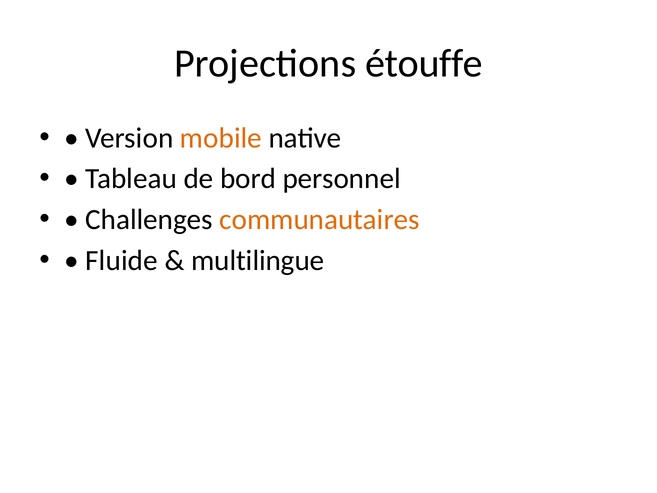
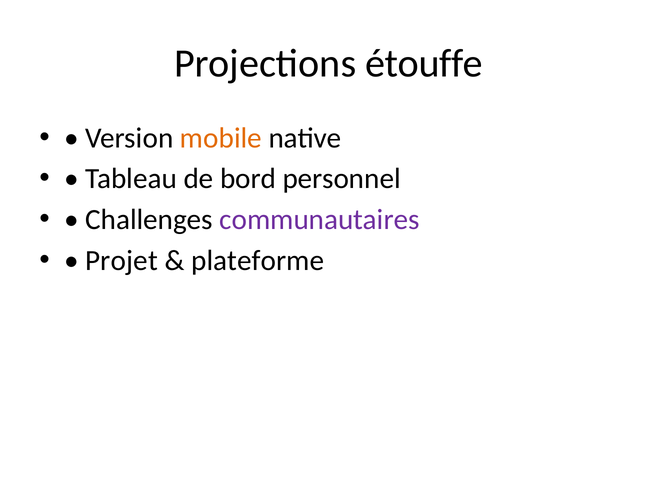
communautaires colour: orange -> purple (319, 220)
Fluide: Fluide -> Projet (122, 261)
multilingue: multilingue -> plateforme (258, 261)
